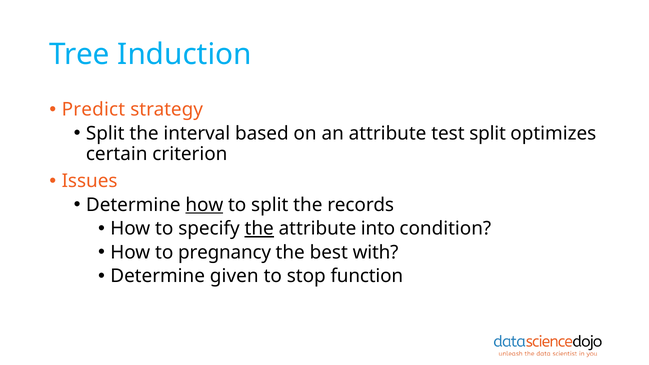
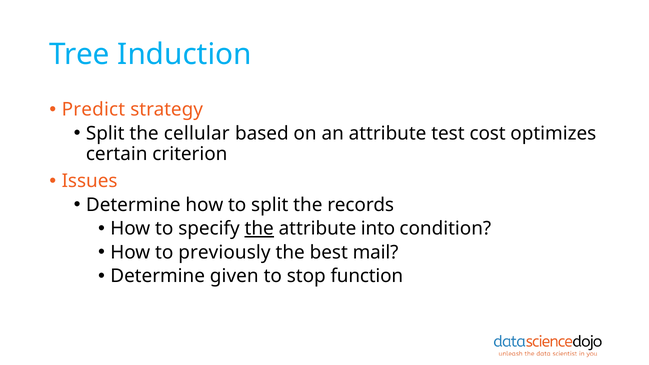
interval: interval -> cellular (197, 133)
test split: split -> cost (488, 133)
how underline: present -> none (204, 205)
pregnancy: pregnancy -> previously (224, 252)
with: with -> mail (376, 252)
